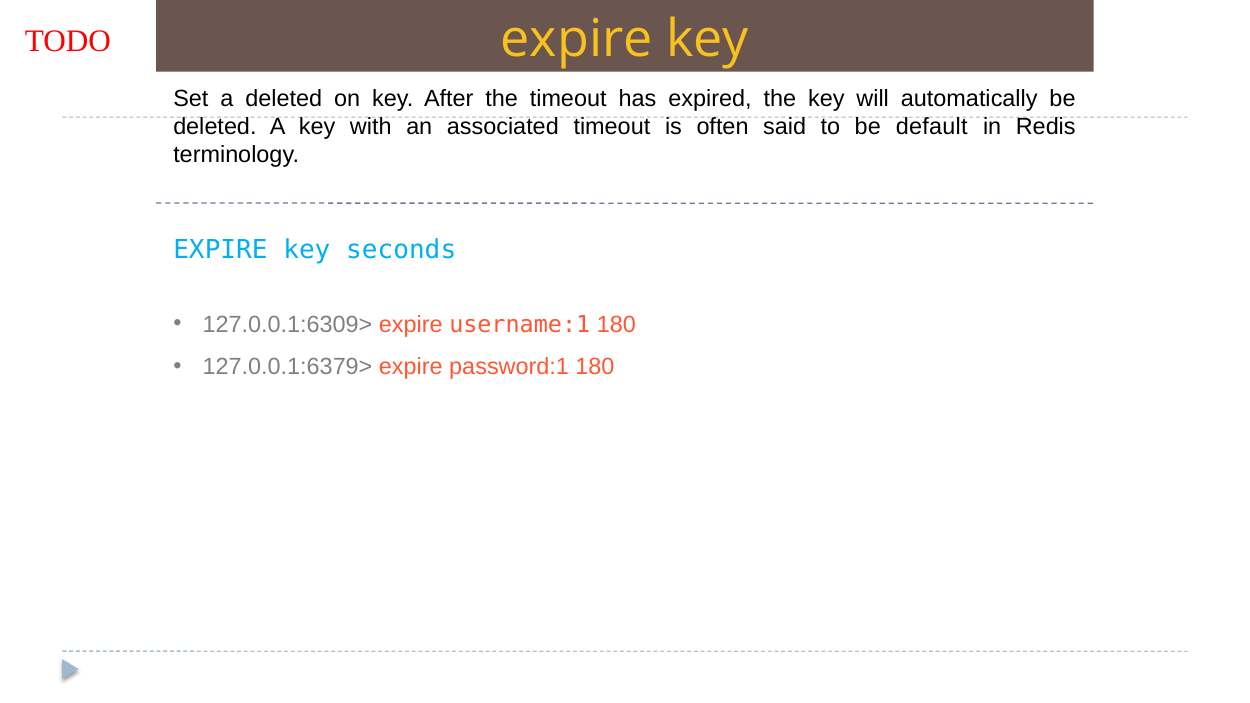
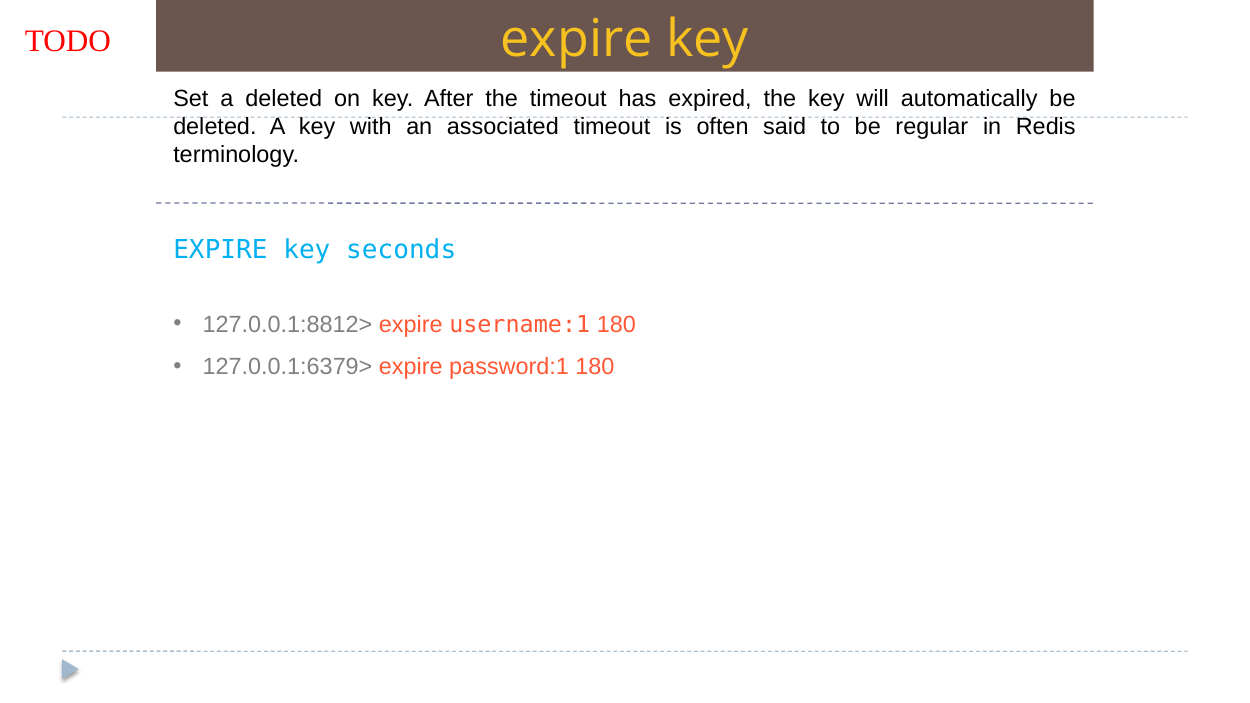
default: default -> regular (932, 127)
127.0.0.1:6309>: 127.0.0.1:6309> -> 127.0.0.1:8812> (287, 324)
